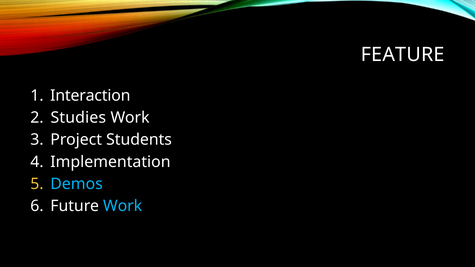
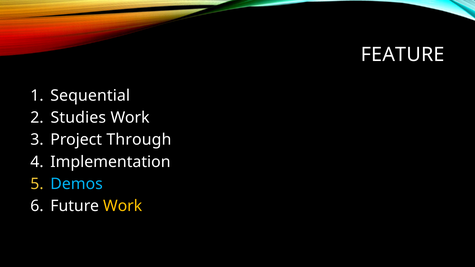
Interaction: Interaction -> Sequential (90, 96)
Students: Students -> Through (139, 140)
Work colour: light blue -> yellow (123, 206)
